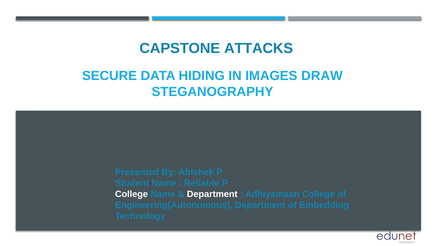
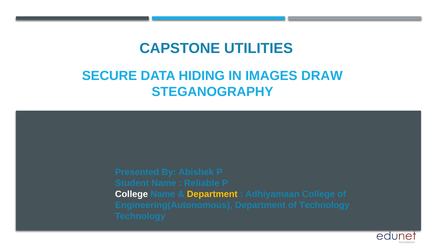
ATTACKS: ATTACKS -> UTILITIES (259, 48)
Department colour: white -> yellow (212, 194)
of Embedding: Embedding -> Technology (324, 205)
